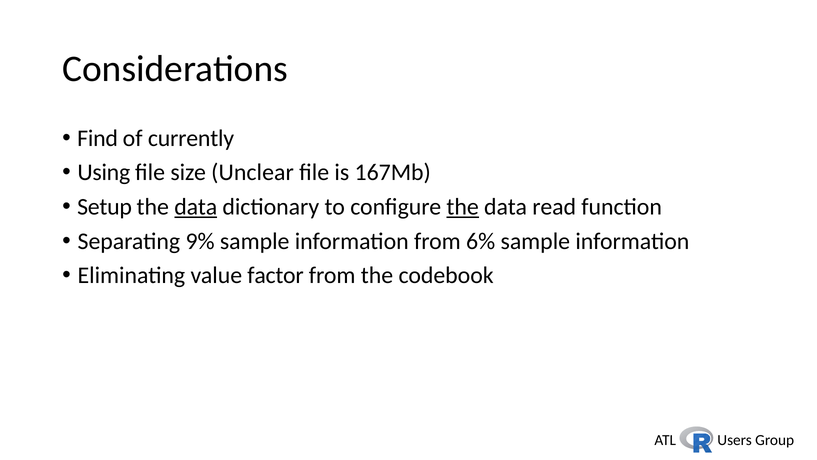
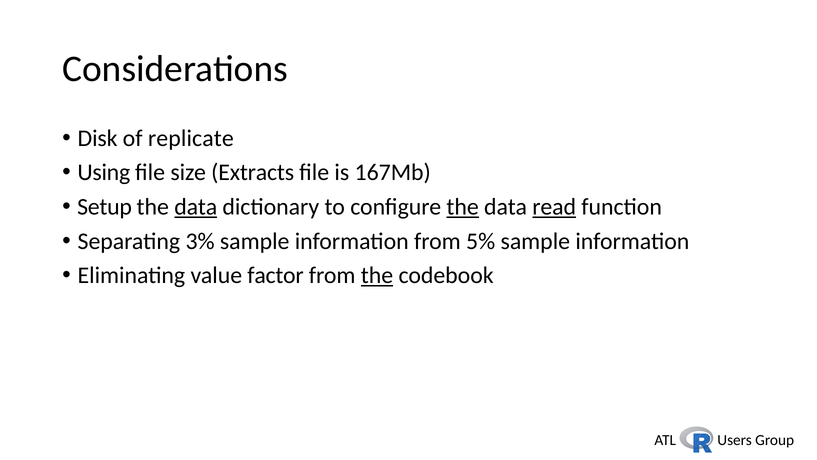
Find: Find -> Disk (98, 138)
currently: currently -> replicate (191, 138)
Unclear: Unclear -> Extracts (253, 172)
read underline: none -> present (554, 207)
9%: 9% -> 3% (200, 241)
6%: 6% -> 5% (481, 241)
the underline: none -> present (377, 275)
